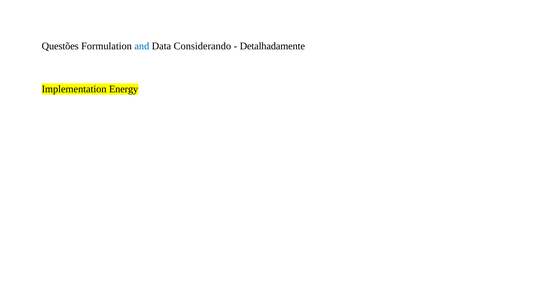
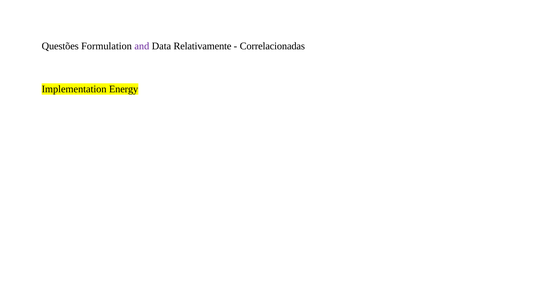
and colour: blue -> purple (142, 46)
Considerando: Considerando -> Relativamente (202, 46)
Detalhadamente: Detalhadamente -> Correlacionadas (272, 46)
